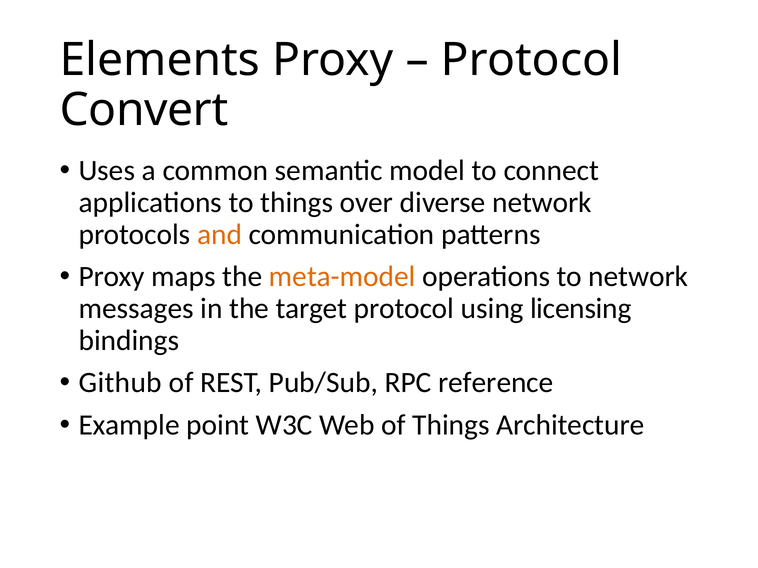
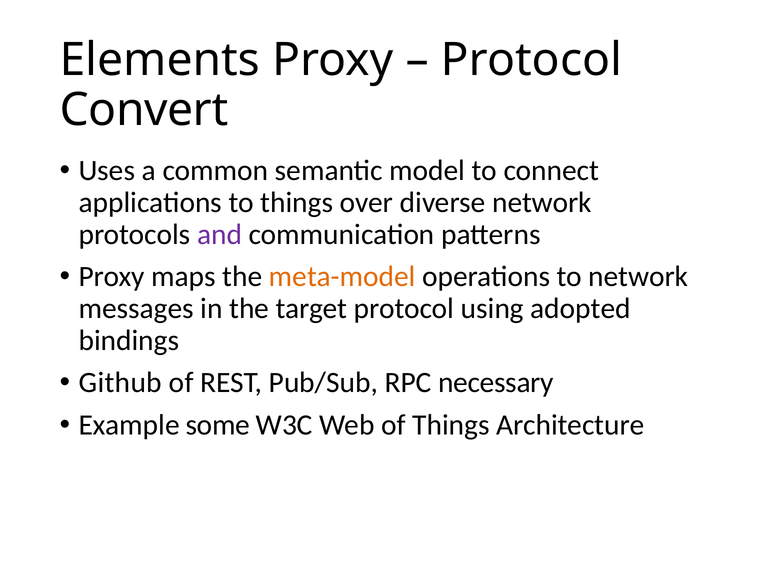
and colour: orange -> purple (220, 235)
licensing: licensing -> adopted (581, 309)
reference: reference -> necessary (496, 383)
point: point -> some (218, 425)
